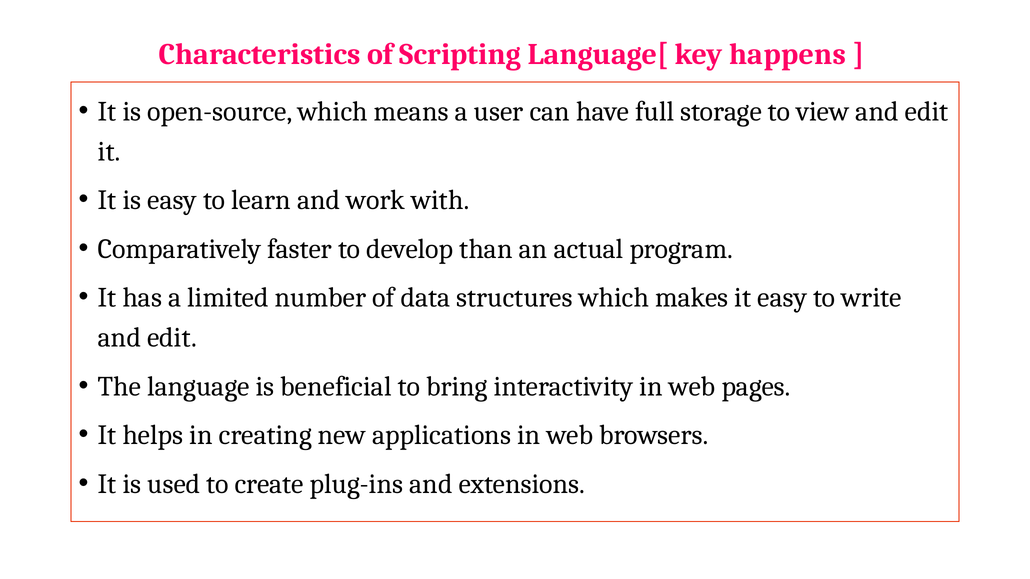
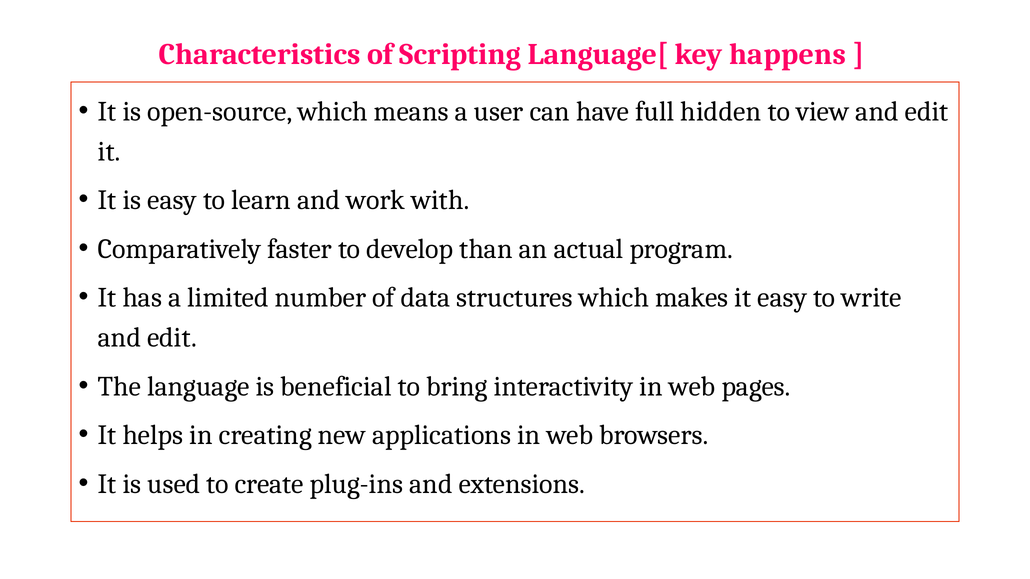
storage: storage -> hidden (721, 112)
